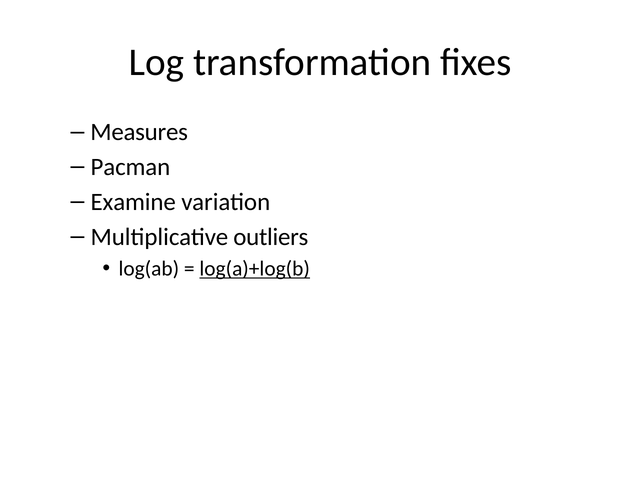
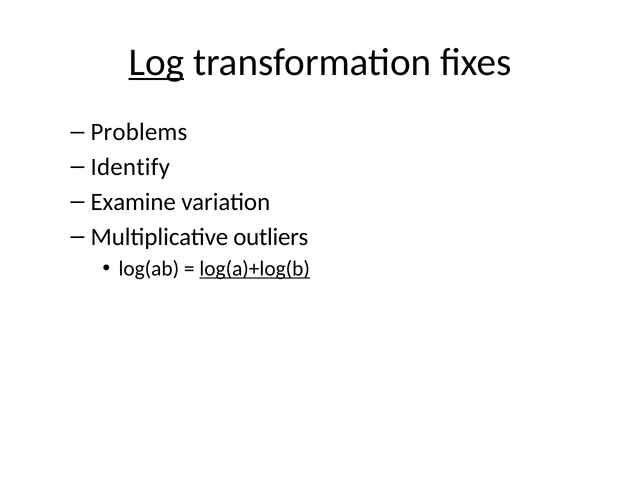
Log underline: none -> present (156, 62)
Measures: Measures -> Problems (139, 132)
Pacman: Pacman -> Identify (130, 167)
